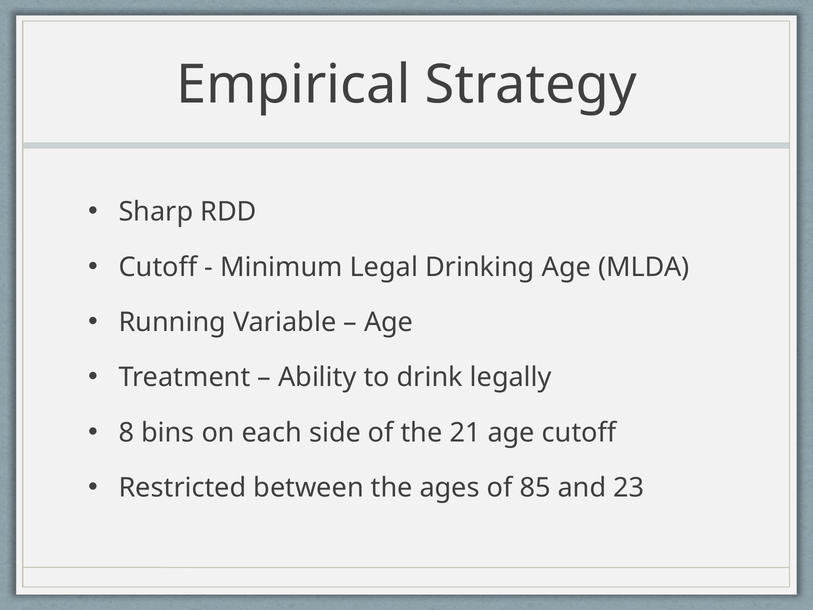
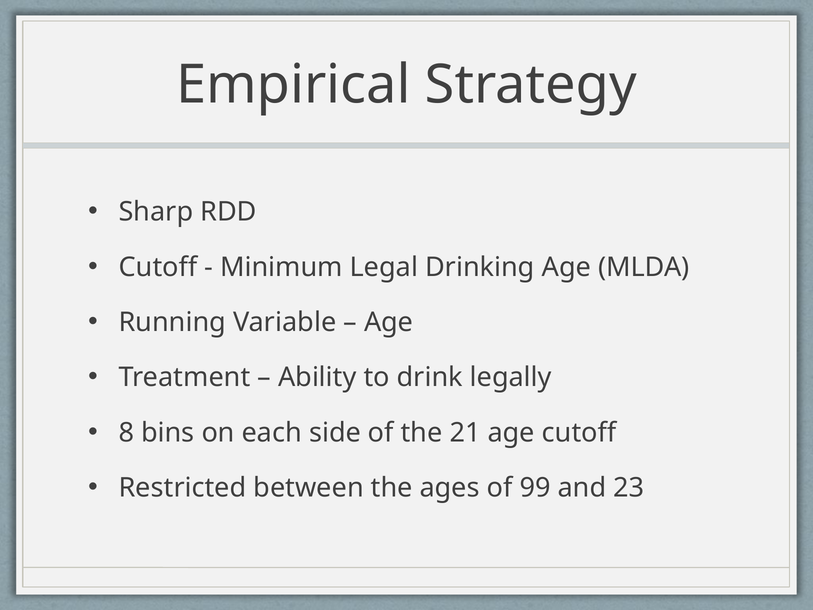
85: 85 -> 99 (535, 488)
